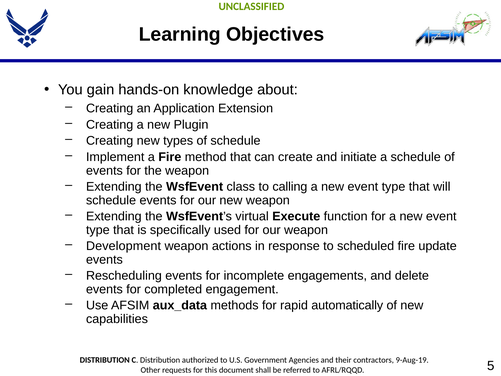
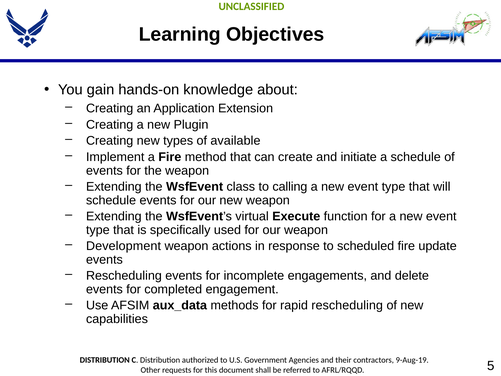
of schedule: schedule -> available (235, 141)
rapid automatically: automatically -> rescheduling (347, 305)
